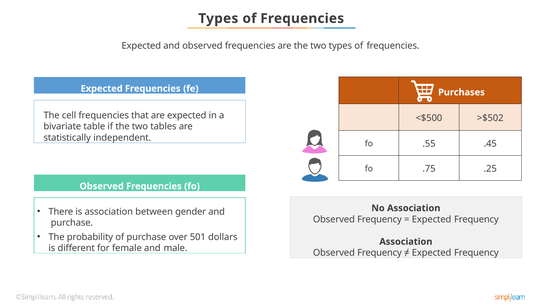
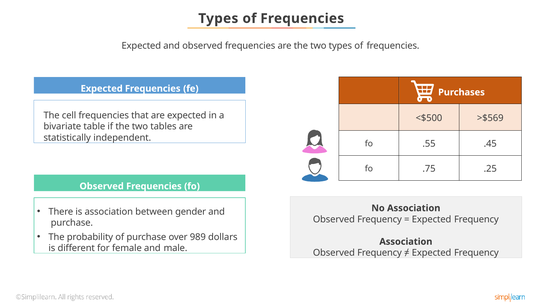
>$502: >$502 -> >$569 (490, 118)
501: 501 -> 989 (198, 237)
